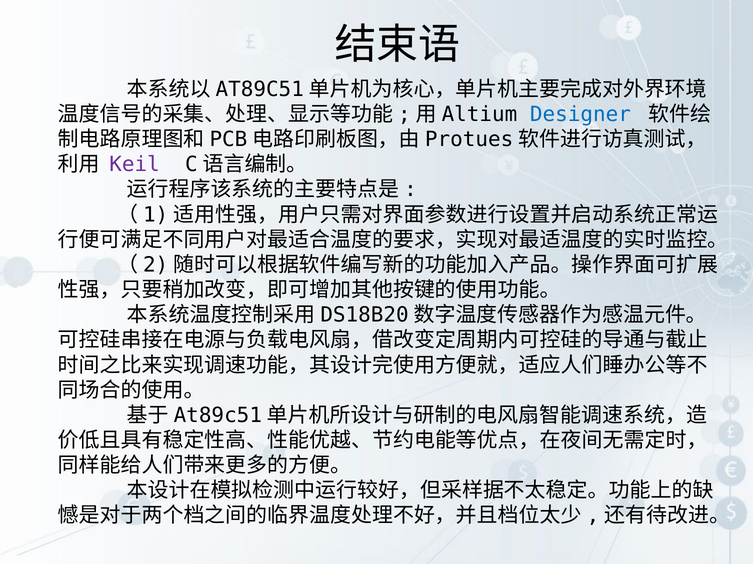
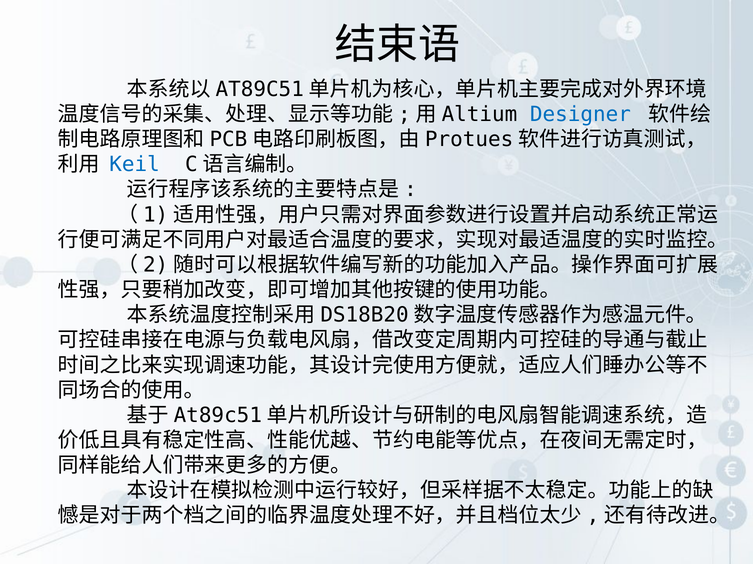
Keil colour: purple -> blue (135, 165)
